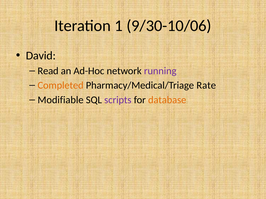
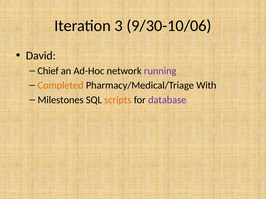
1: 1 -> 3 (119, 26)
Read: Read -> Chief (48, 71)
Rate: Rate -> With (206, 86)
Modifiable: Modifiable -> Milestones (61, 100)
scripts colour: purple -> orange (118, 100)
database colour: orange -> purple (167, 100)
